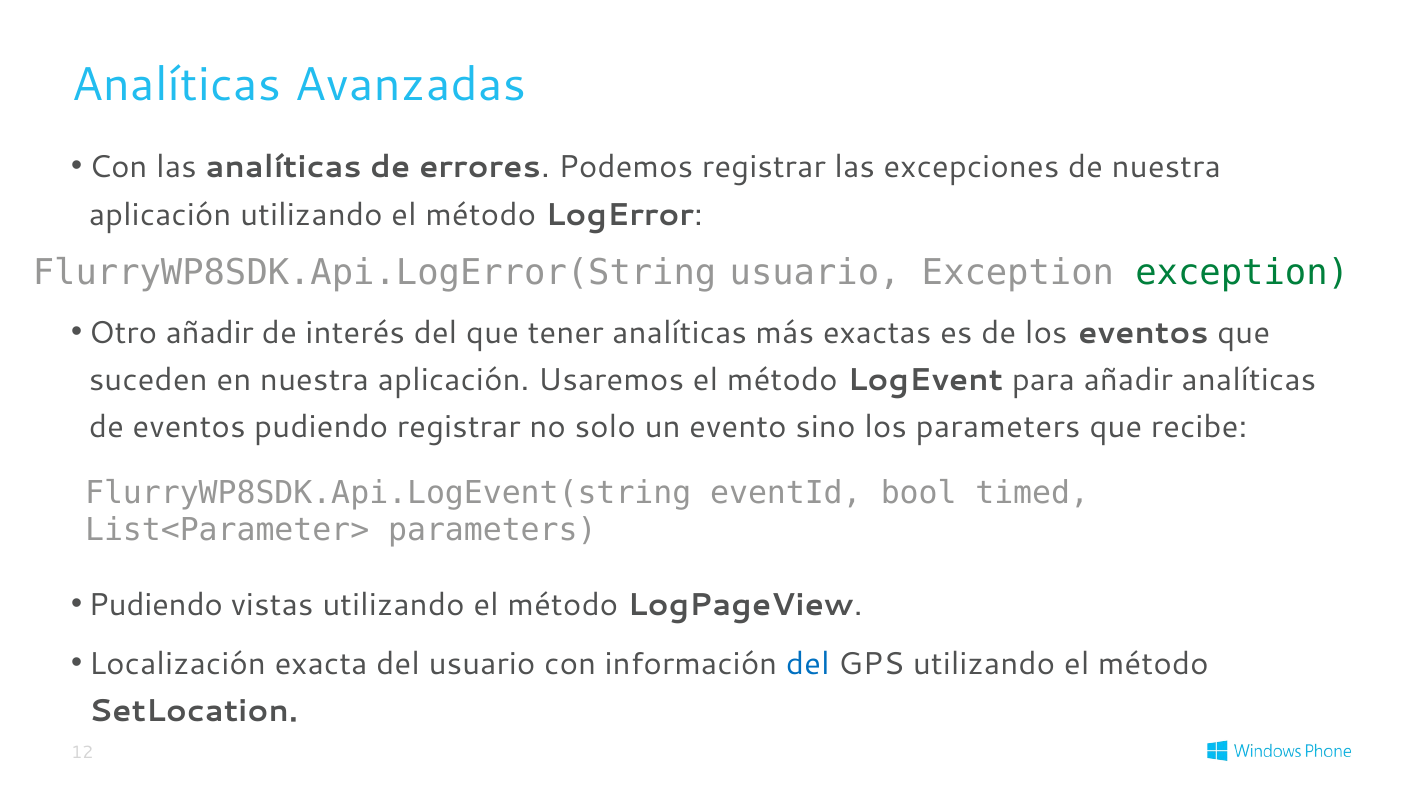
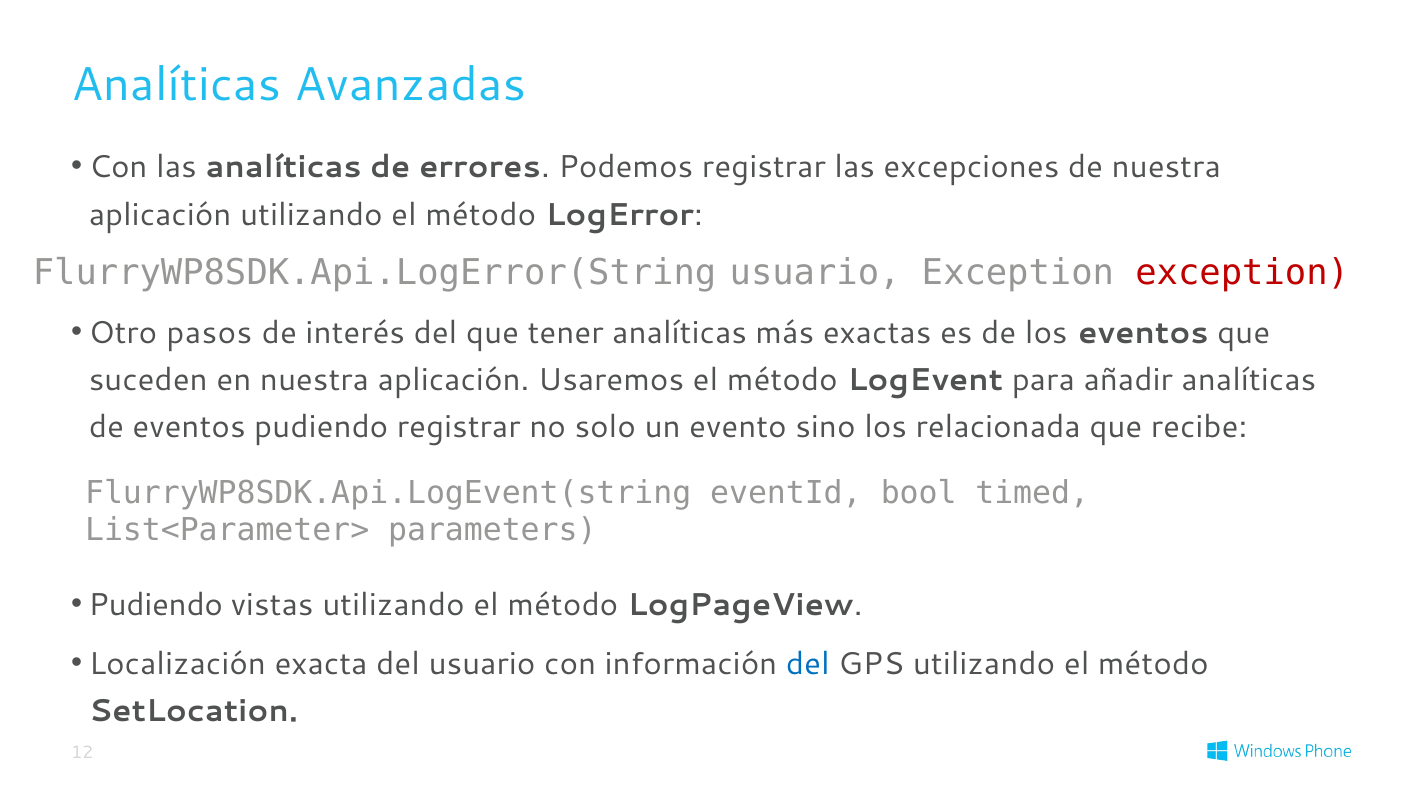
exception colour: green -> red (1242, 273)
Otro añadir: añadir -> pasos (209, 333)
los parameters: parameters -> relacionada (998, 427)
